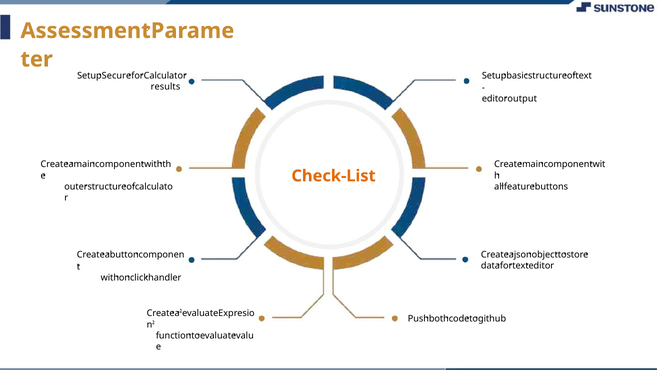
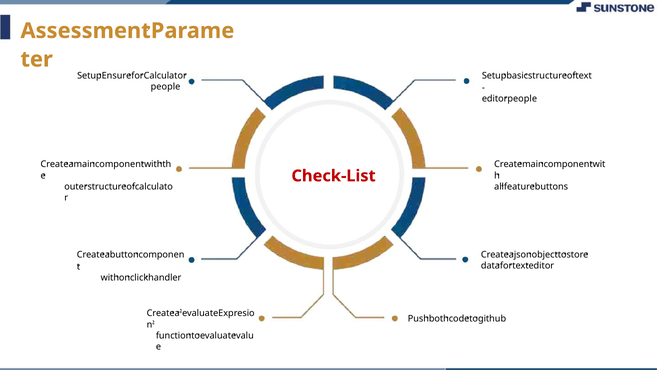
Secure: Secure -> Ensure (116, 76)
results: results -> people (166, 87)
output: output -> people (522, 98)
Check-List colour: orange -> red (334, 176)
